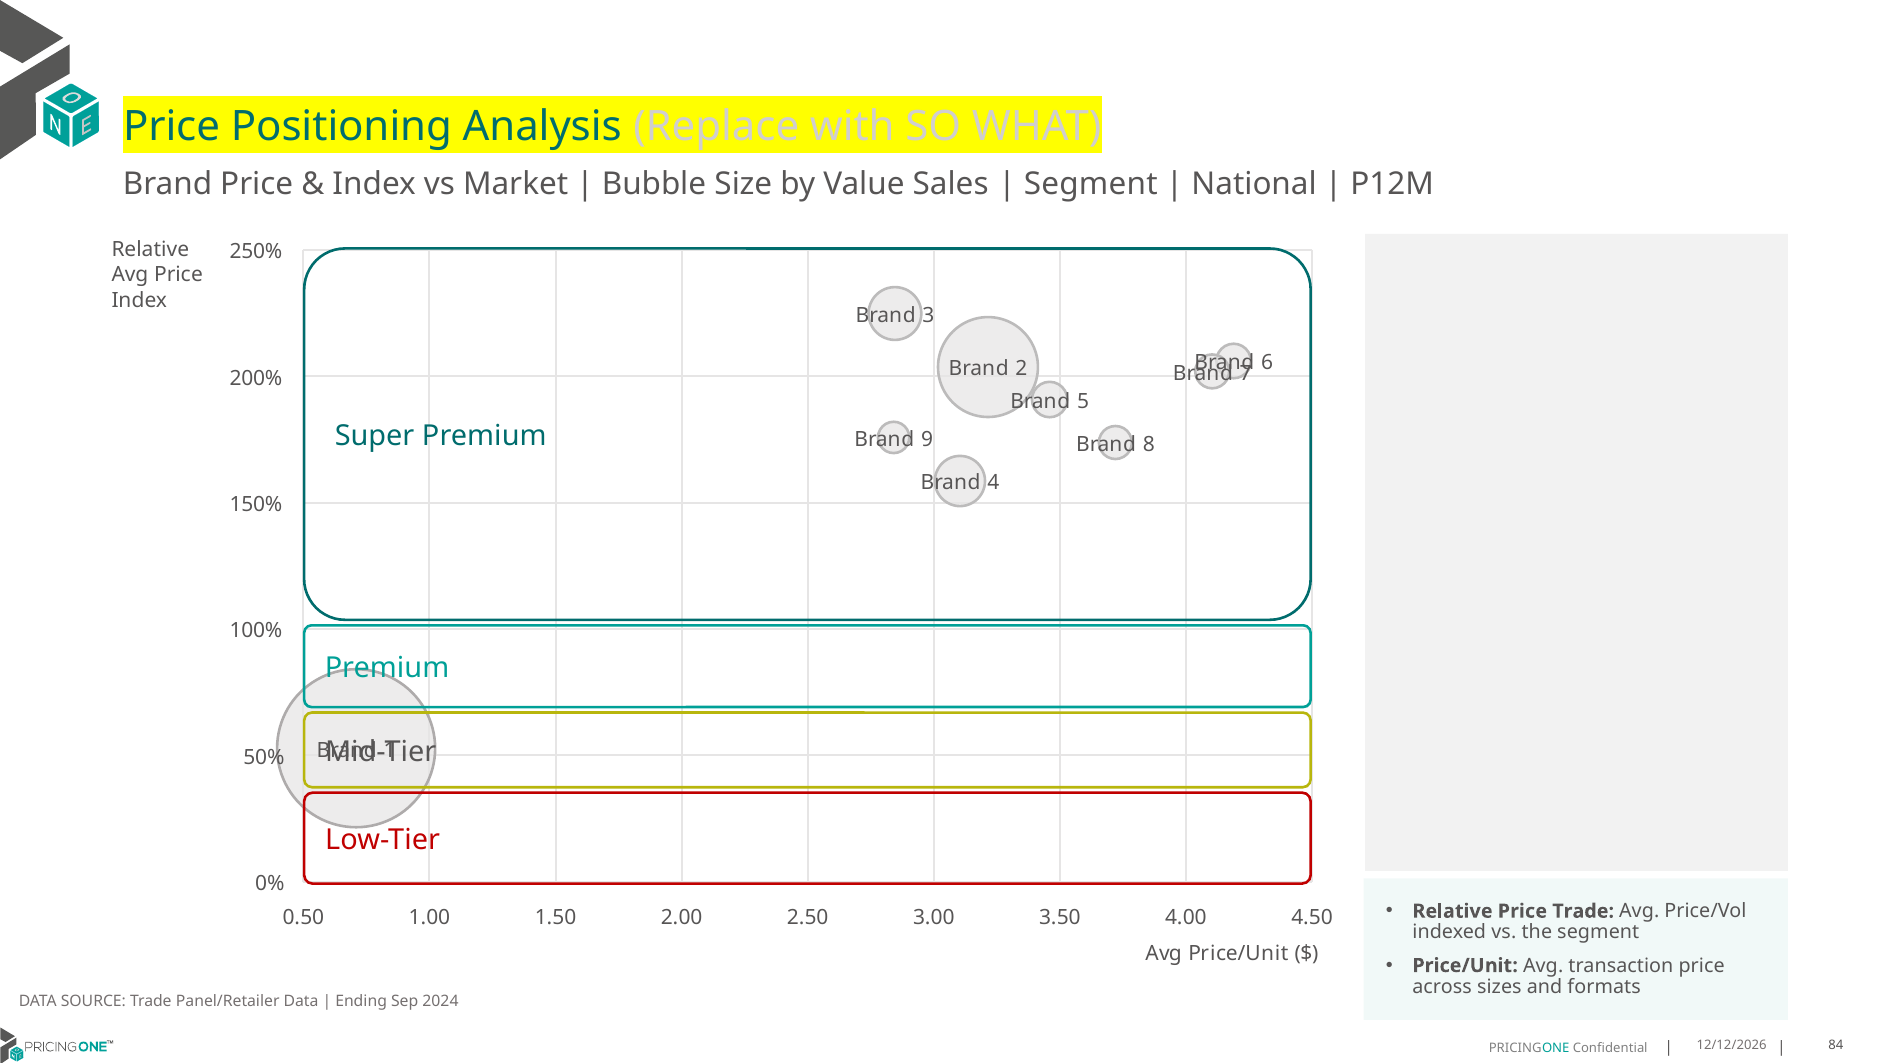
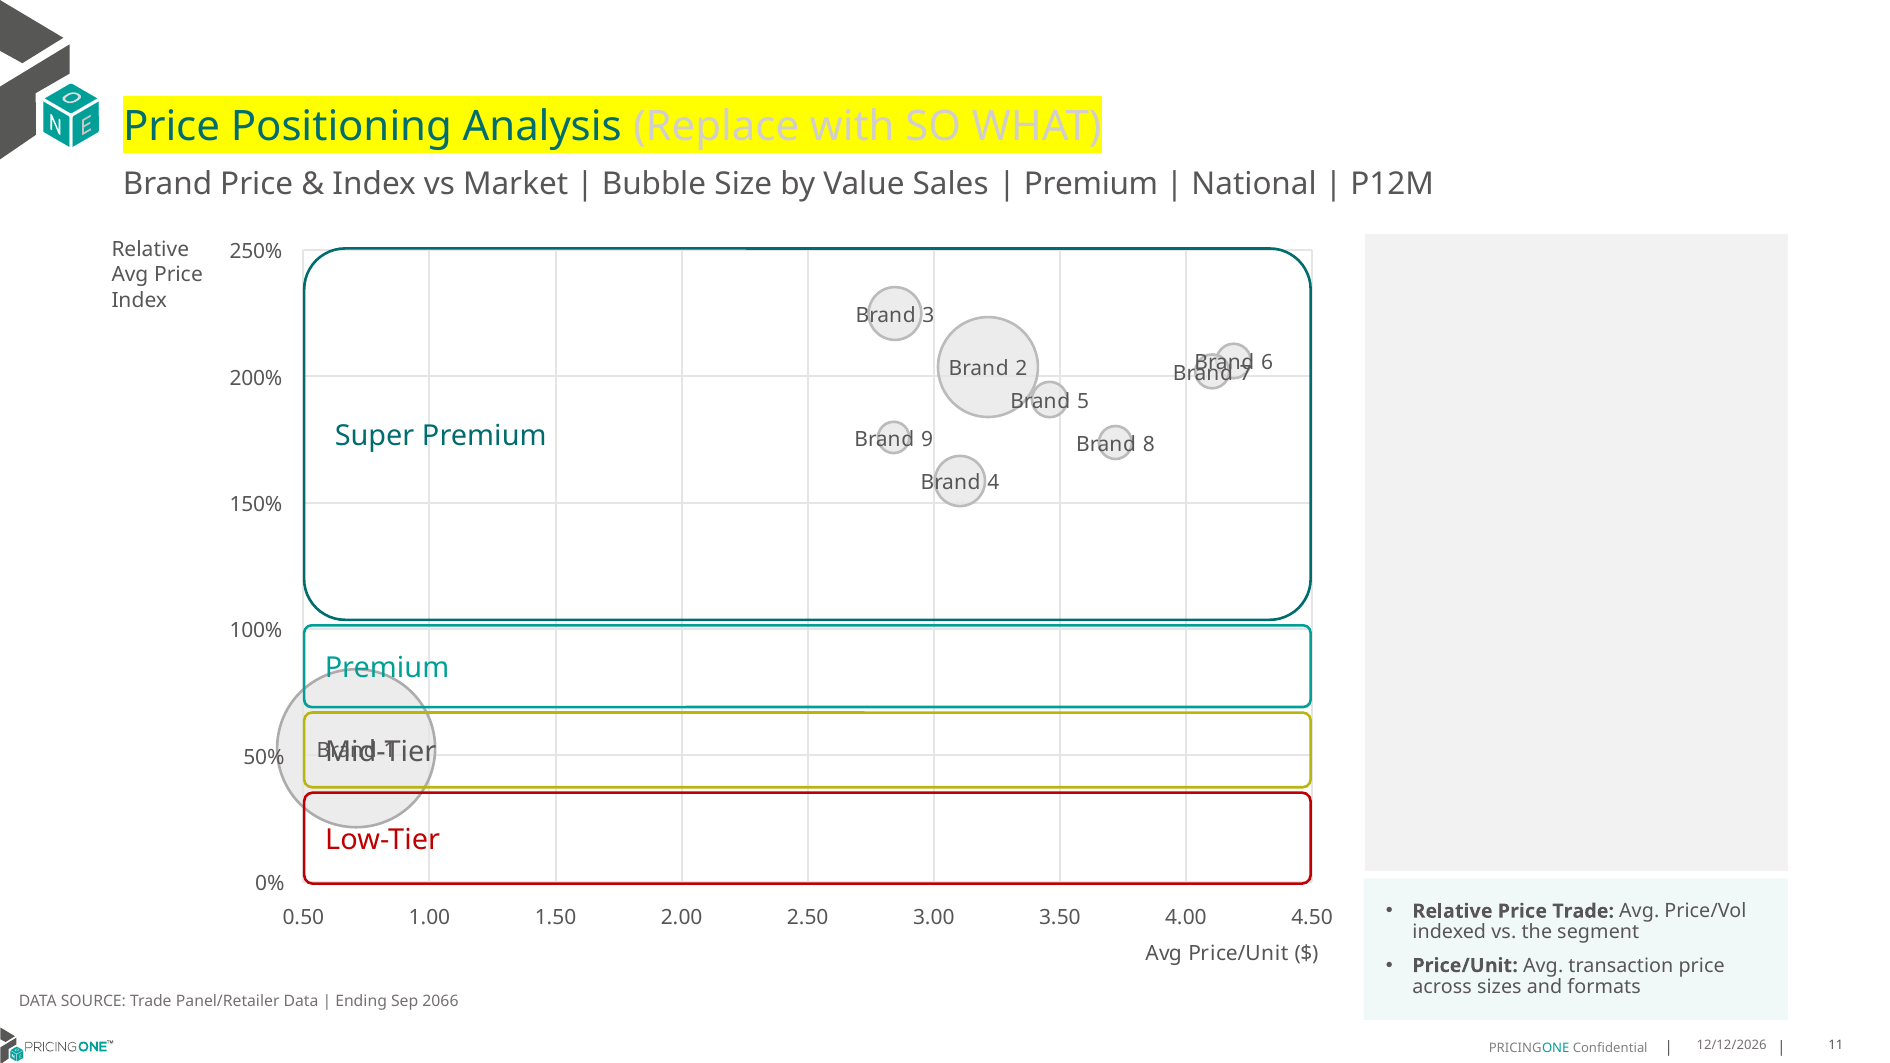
Segment: Segment -> Premium (1091, 184)
2024: 2024 -> 2066 (440, 1001)
84: 84 -> 11 (1836, 1045)
